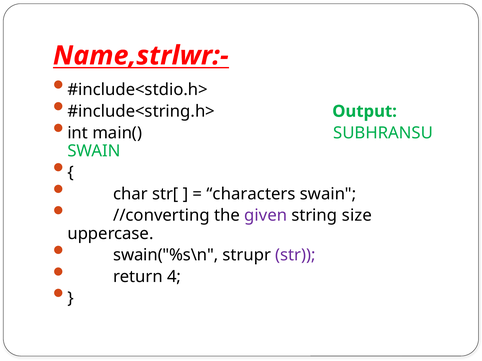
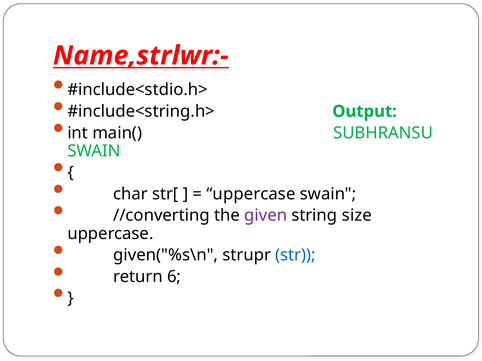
characters: characters -> uppercase (251, 194)
swain("%s\n: swain("%s\n -> given("%s\n (166, 255)
str colour: purple -> blue (295, 255)
4: 4 -> 6 (174, 277)
